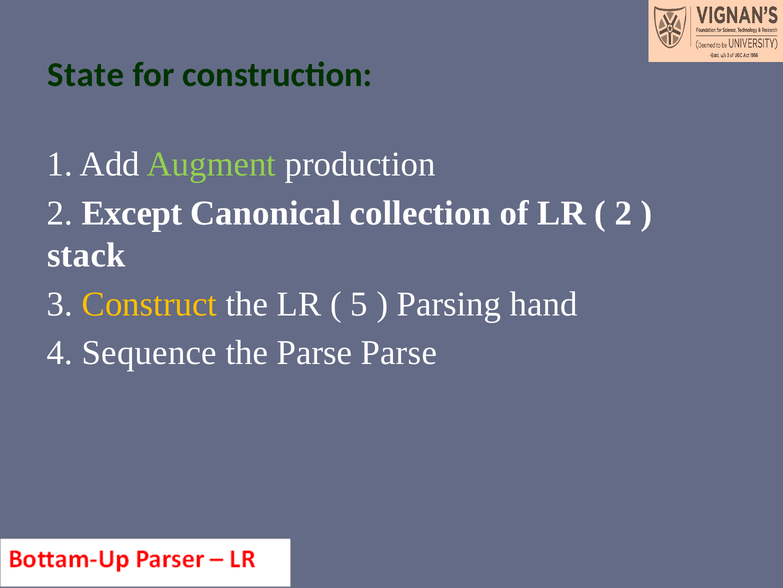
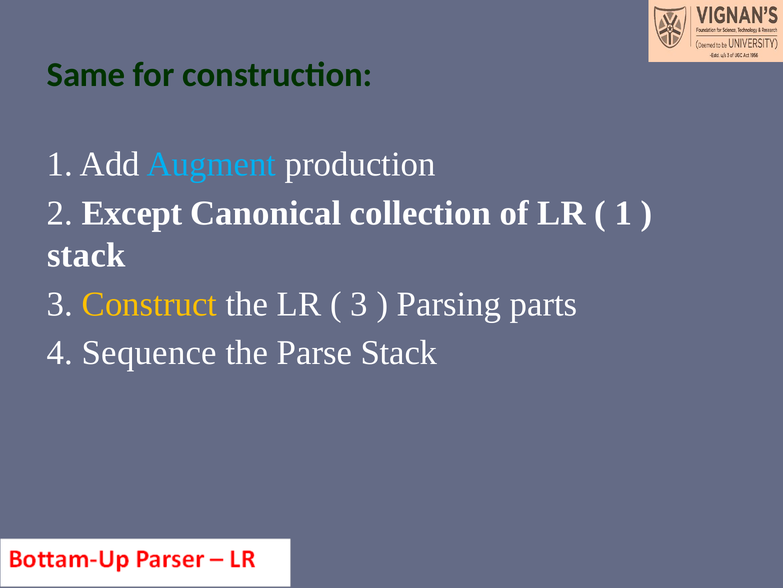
State: State -> Same (86, 75)
Augment colour: light green -> light blue (211, 164)
2: 2 -> 1 (623, 213)
5: 5 -> 3 (359, 304)
hand: hand -> parts (544, 304)
Parse Parse: Parse -> Stack (399, 352)
